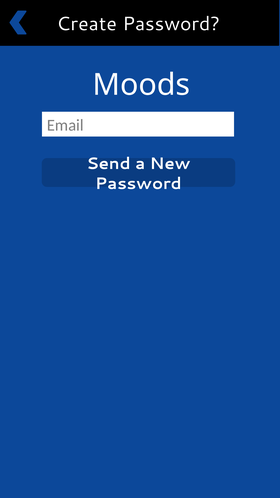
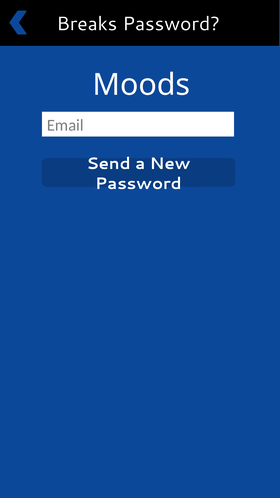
Create: Create -> Breaks (87, 24)
